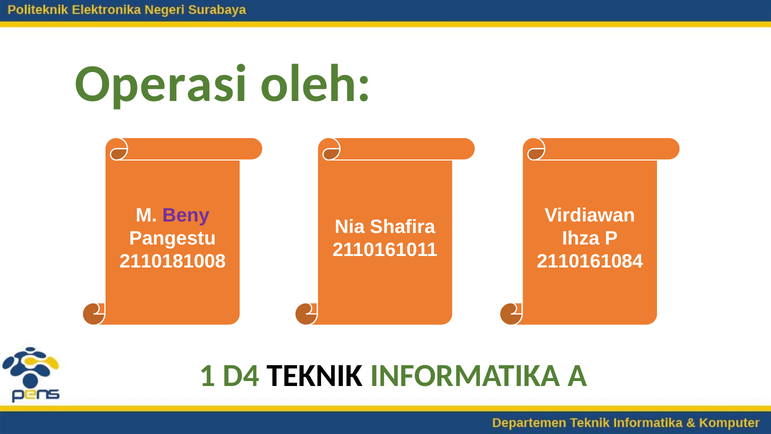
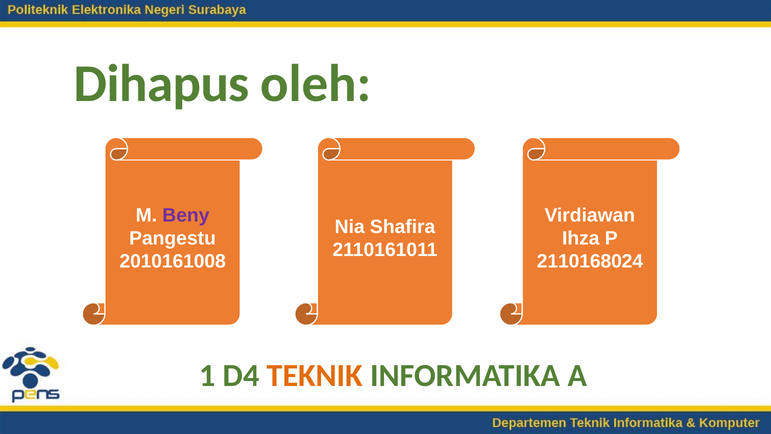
Operasi: Operasi -> Dihapus (162, 84)
2110181008: 2110181008 -> 2010161008 (173, 261)
2110161084: 2110161084 -> 2110168024 (590, 261)
TEKNIK colour: black -> orange (315, 375)
